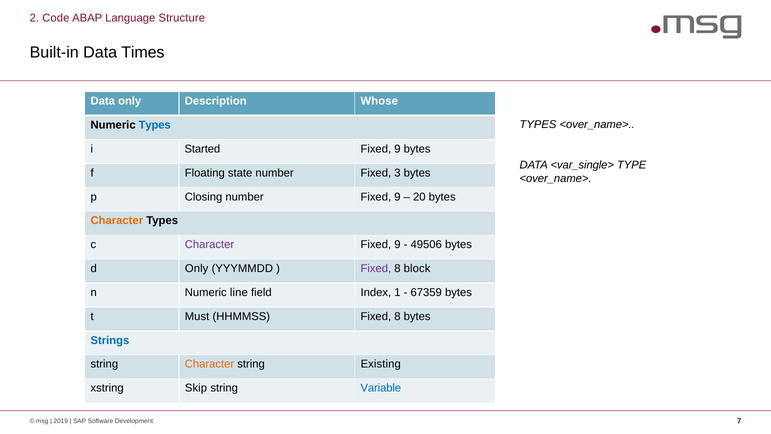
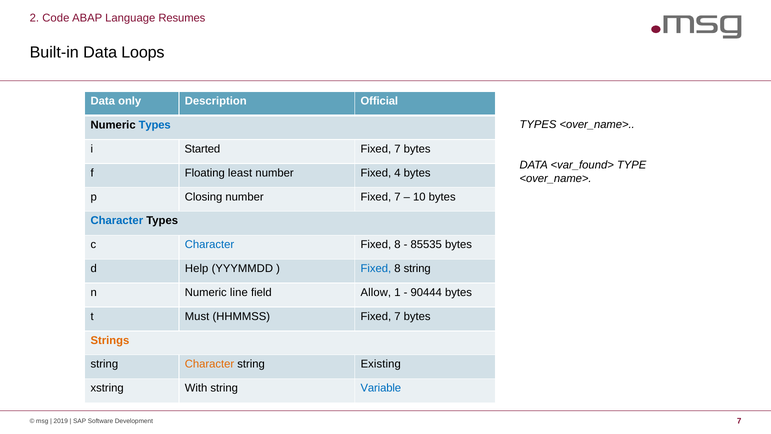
Structure: Structure -> Resumes (182, 18)
Times: Times -> Loops (143, 53)
Whose: Whose -> Official (379, 101)
9: 9 -> 7 (397, 149)
<var_single>: <var_single> -> <var_found> (582, 165)
state: state -> least (240, 173)
3: 3 -> 4 (397, 173)
number Fixed 9: 9 -> 7 (397, 197)
20: 20 -> 10 (419, 197)
Character colour: orange -> blue (117, 221)
Character colour: purple -> blue (210, 244)
9: 9 -> 8 (397, 244)
49506: 49506 -> 85535 (426, 244)
d Only: Only -> Help (197, 268)
Fixed colour: purple -> blue (376, 268)
8 block: block -> string (417, 268)
Index: Index -> Allow (376, 292)
67359: 67359 -> 90444 (426, 292)
HHMMSS Fixed 8: 8 -> 7 (397, 316)
Strings colour: blue -> orange (110, 340)
Skip: Skip -> With (196, 388)
